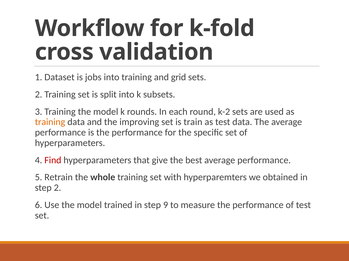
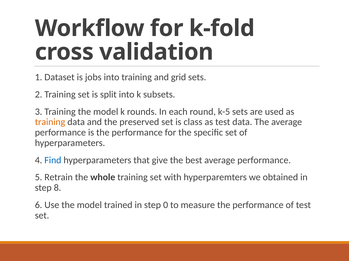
k-2: k-2 -> k-5 (224, 112)
improving: improving -> preserved (139, 122)
train: train -> class (193, 122)
Find colour: red -> blue (53, 161)
step 2: 2 -> 8 (58, 188)
9: 9 -> 0 (166, 206)
